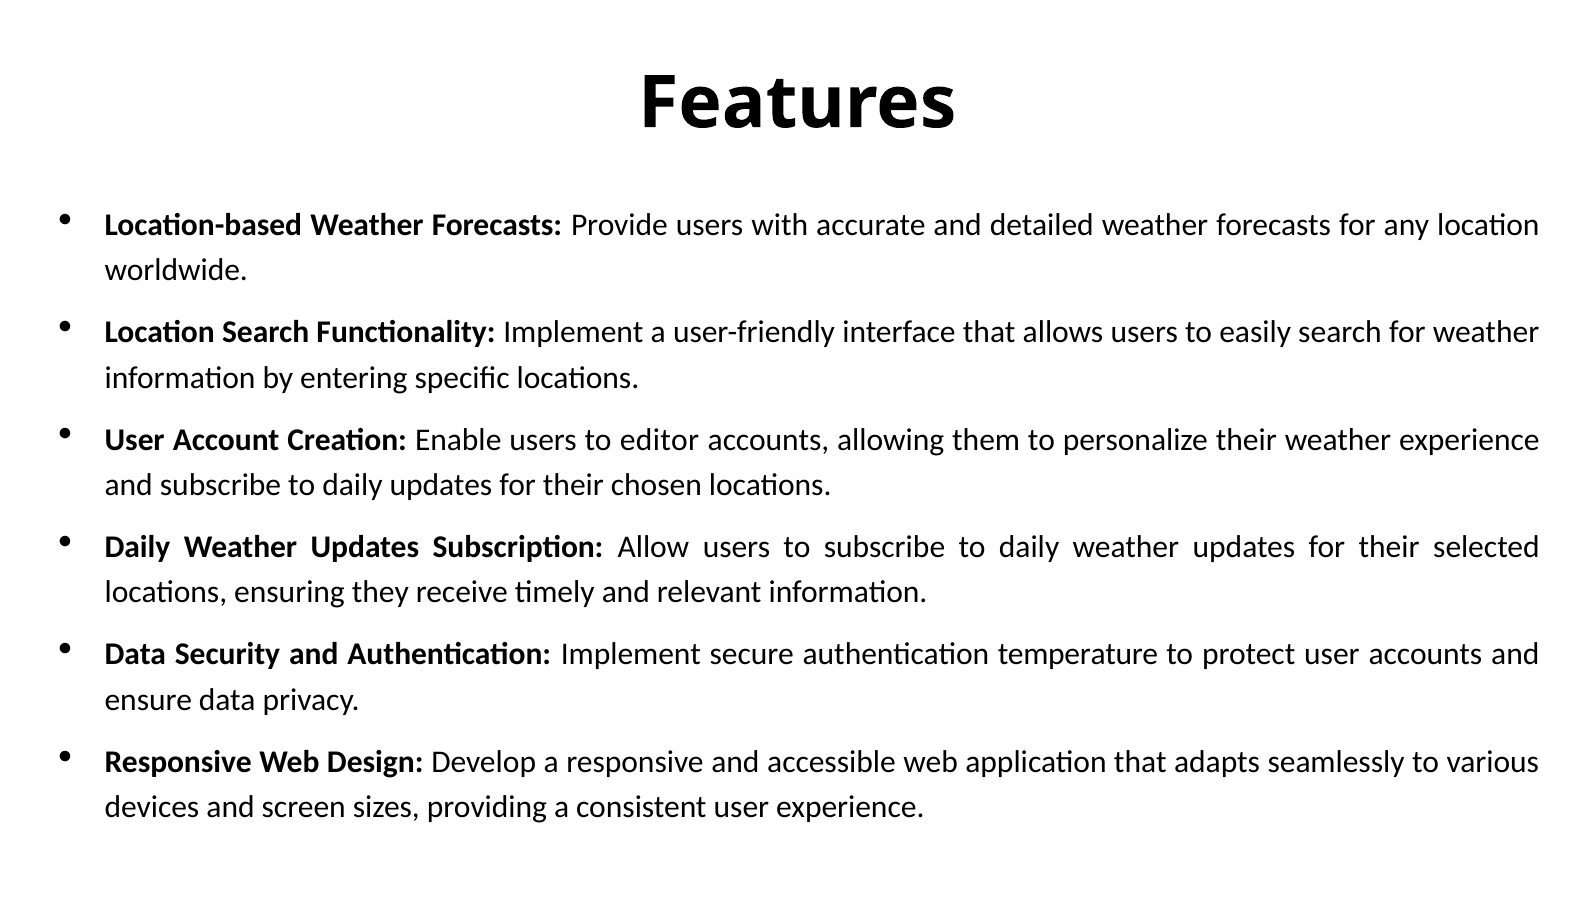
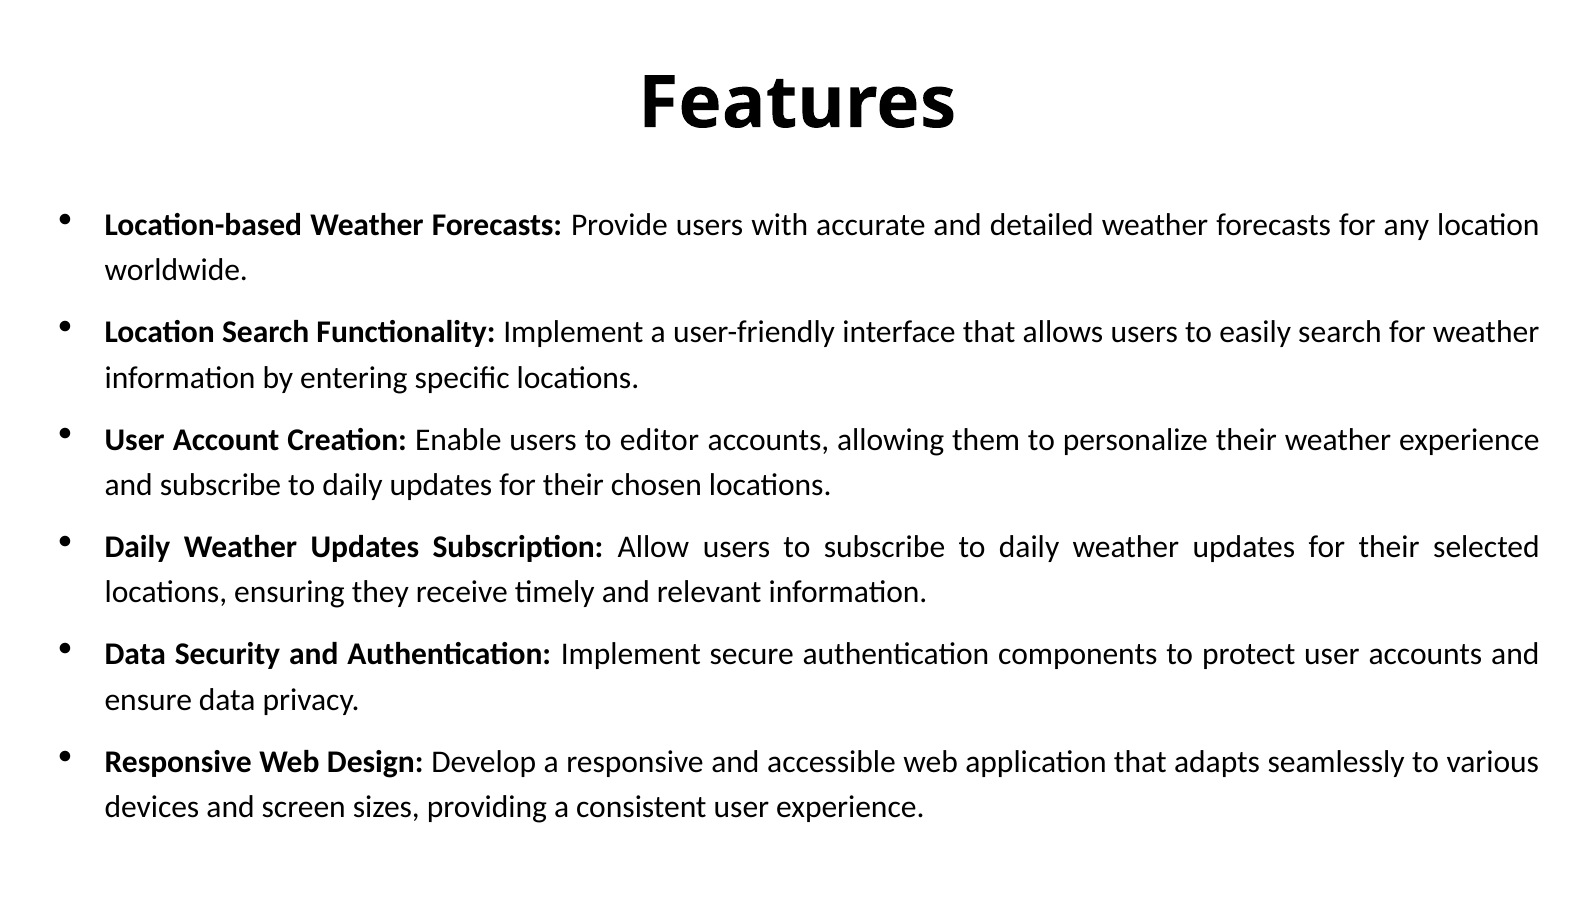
temperature: temperature -> components (1078, 655)
